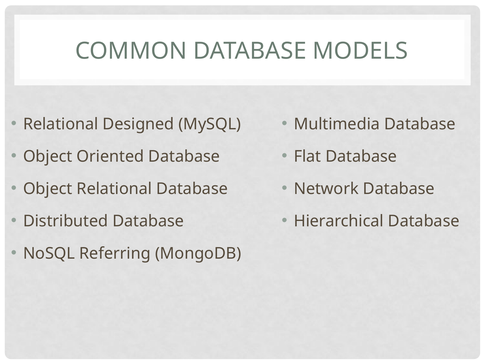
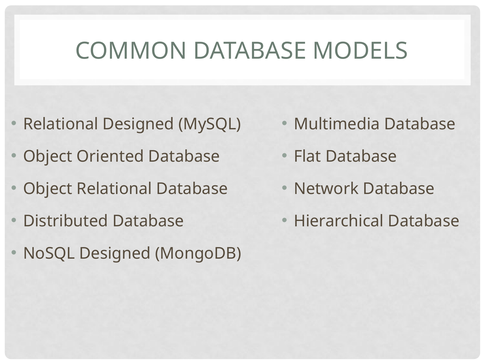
NoSQL Referring: Referring -> Designed (115, 253)
